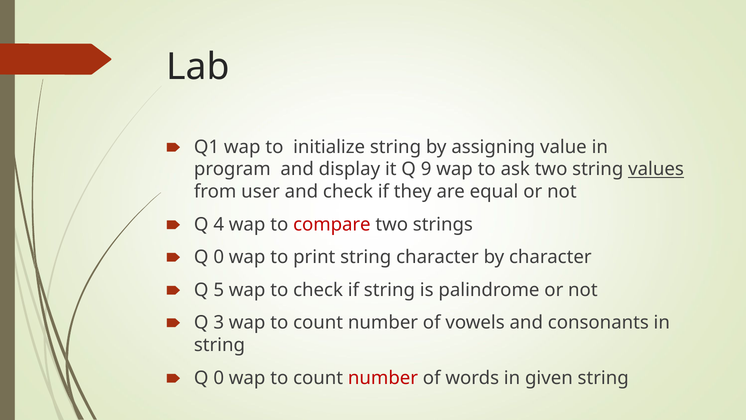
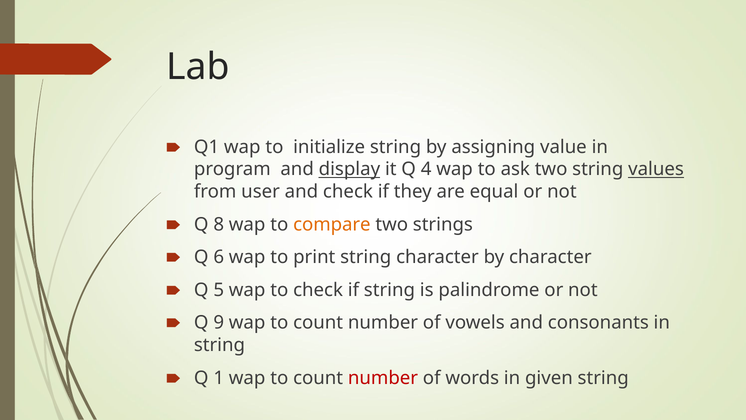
display underline: none -> present (349, 169)
9: 9 -> 4 (426, 169)
4: 4 -> 8 (219, 224)
compare colour: red -> orange (332, 224)
0: 0 -> 6 (219, 257)
3: 3 -> 9 (219, 323)
0: 0 -> 1 (219, 378)
